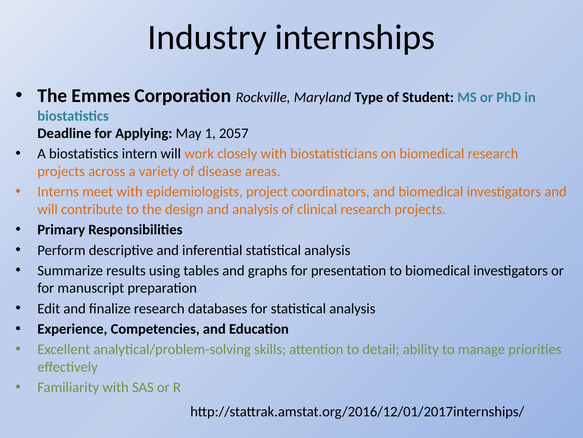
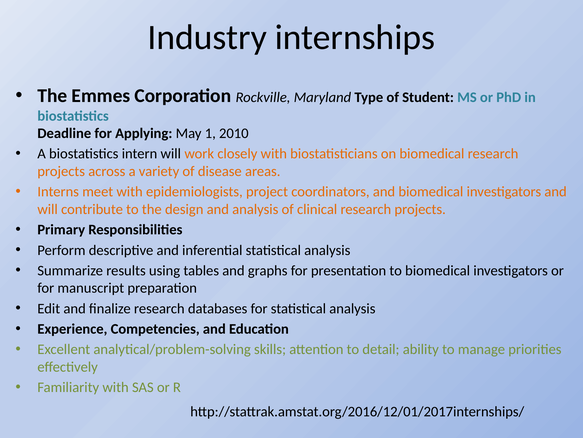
2057: 2057 -> 2010 (234, 133)
